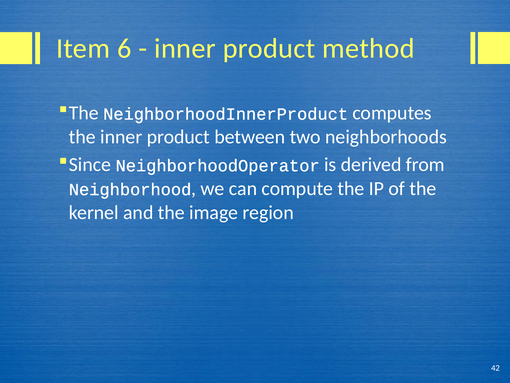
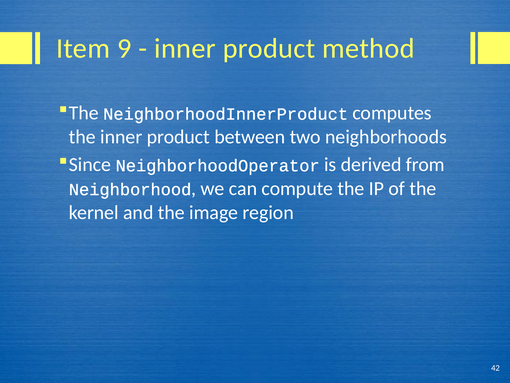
6: 6 -> 9 (124, 48)
